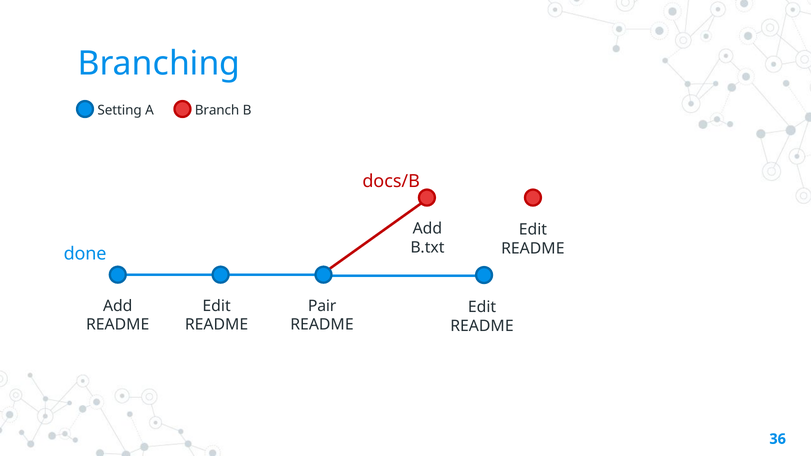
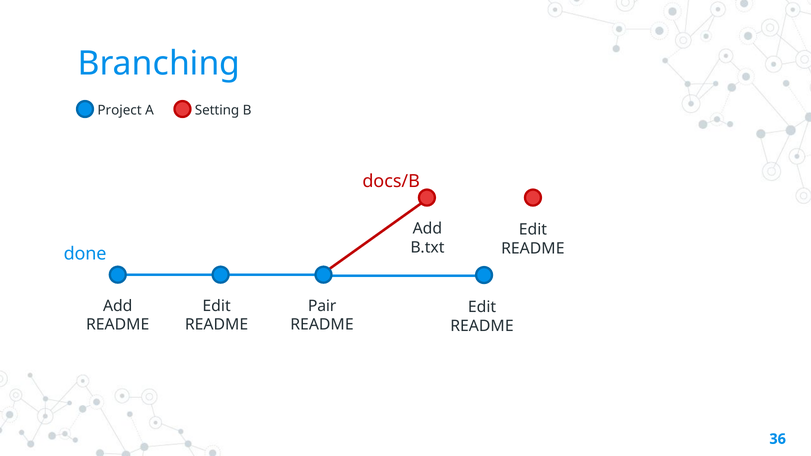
Setting: Setting -> Project (120, 111)
Branch: Branch -> Setting (217, 110)
